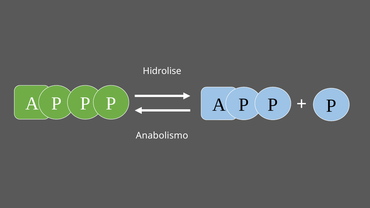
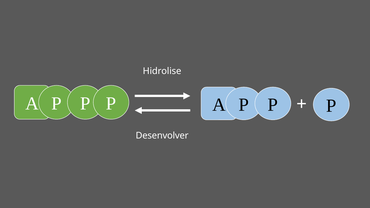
Anabolismo: Anabolismo -> Desenvolver (162, 136)
